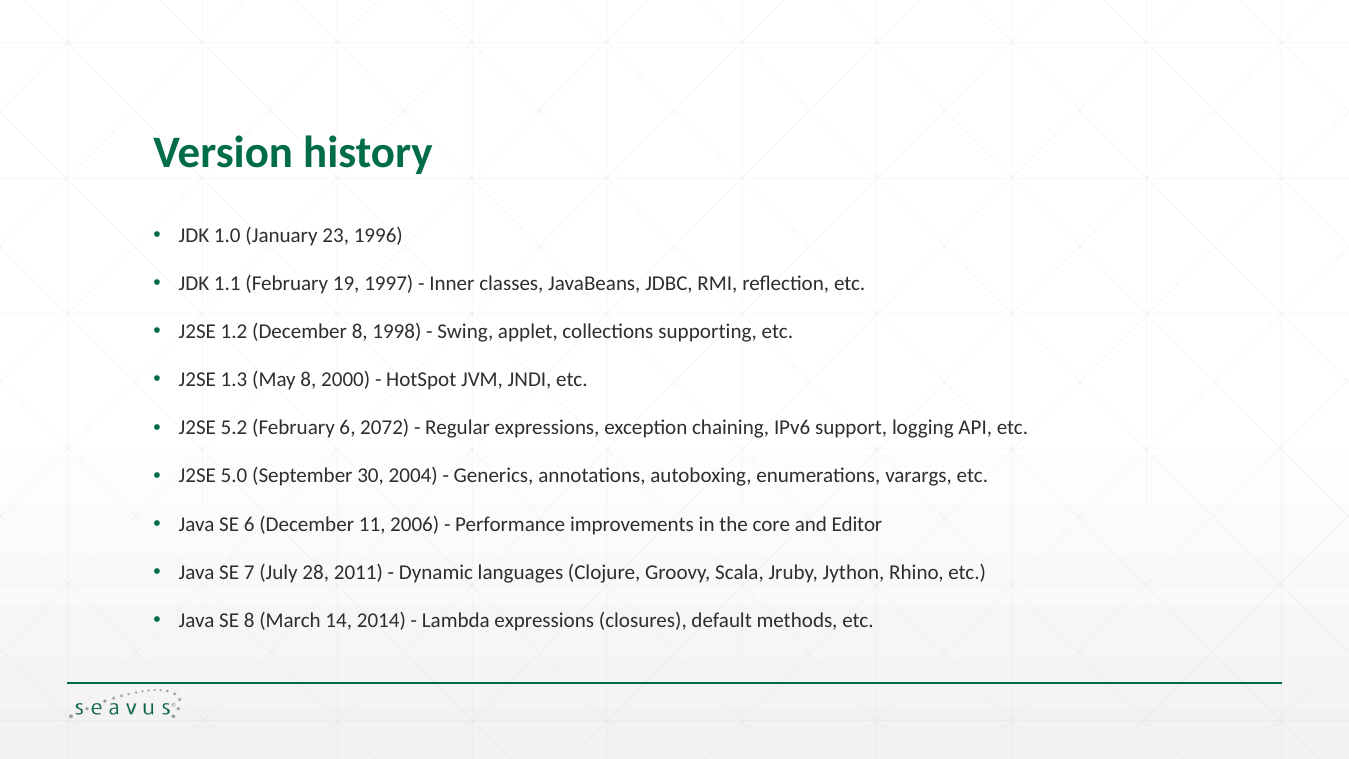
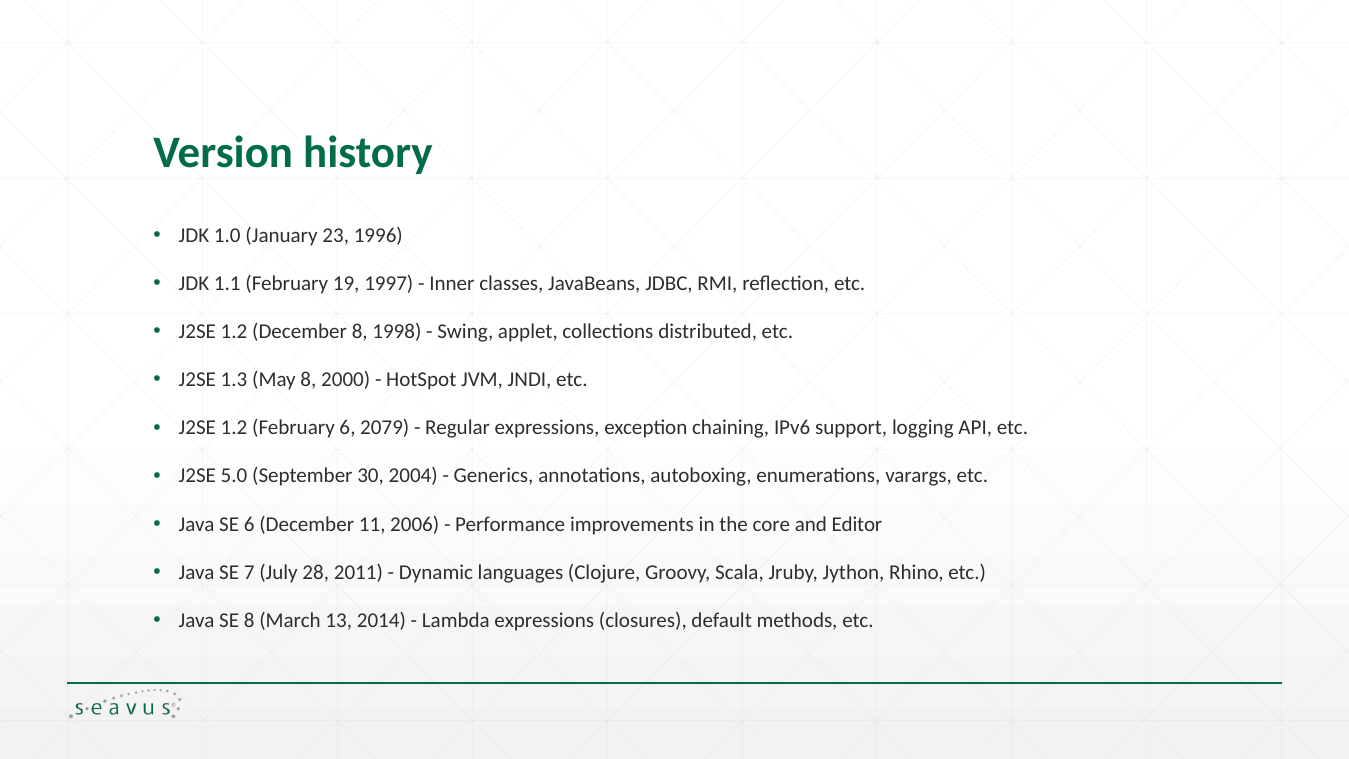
supporting: supporting -> distributed (708, 332)
5.2: 5.2 -> 1.2 (234, 428)
2072: 2072 -> 2079 (385, 428)
14: 14 -> 13 (339, 620)
